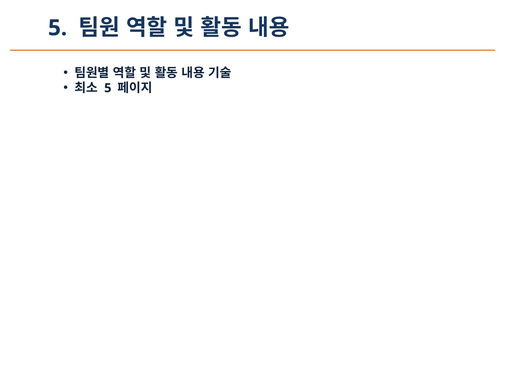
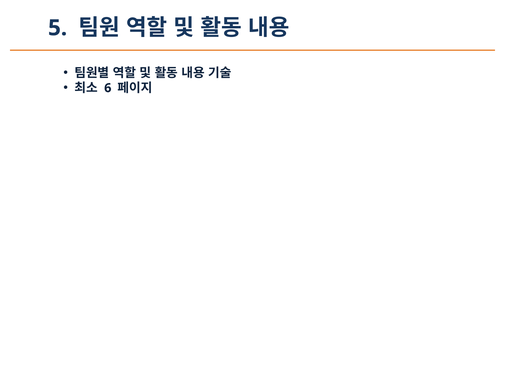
5: 5 -> 6 (108, 88)
